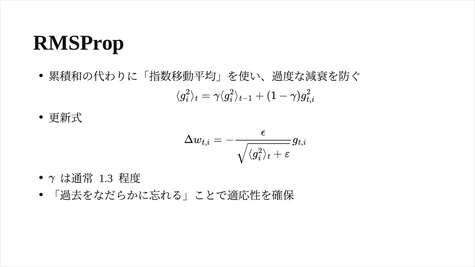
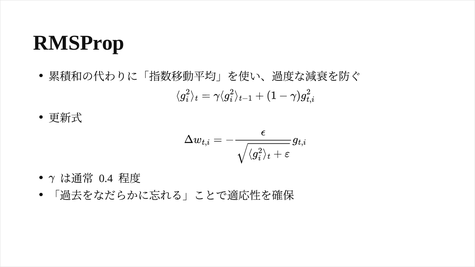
1.3: 1.3 -> 0.4 (106, 179)
